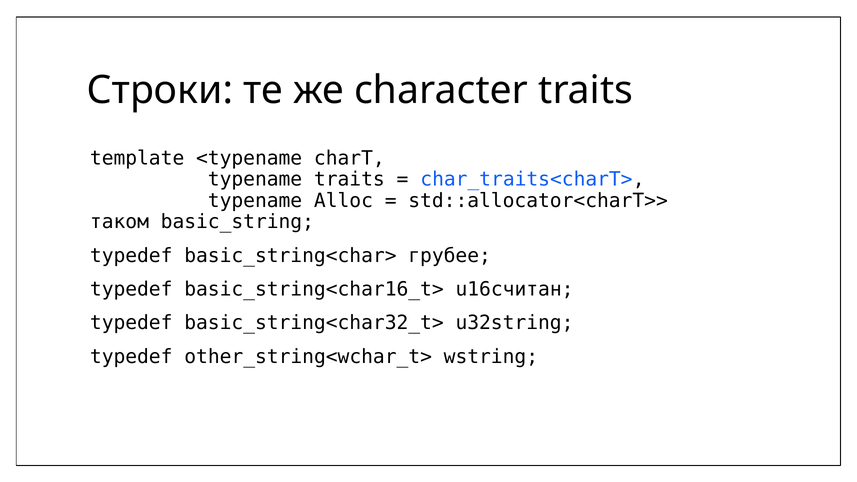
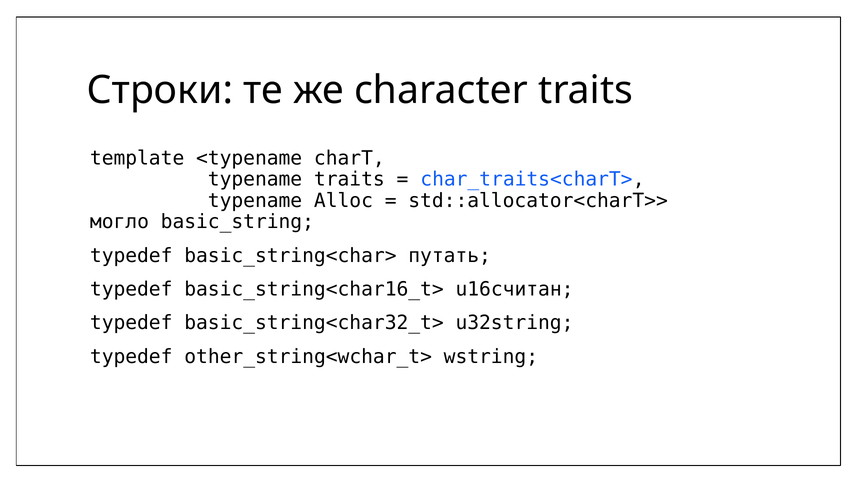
таком: таком -> могло (119, 222)
грубее: грубее -> путать (450, 256)
